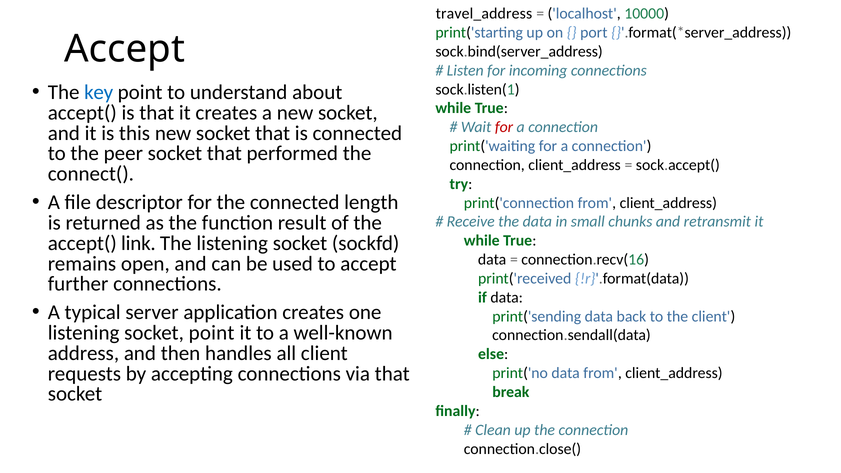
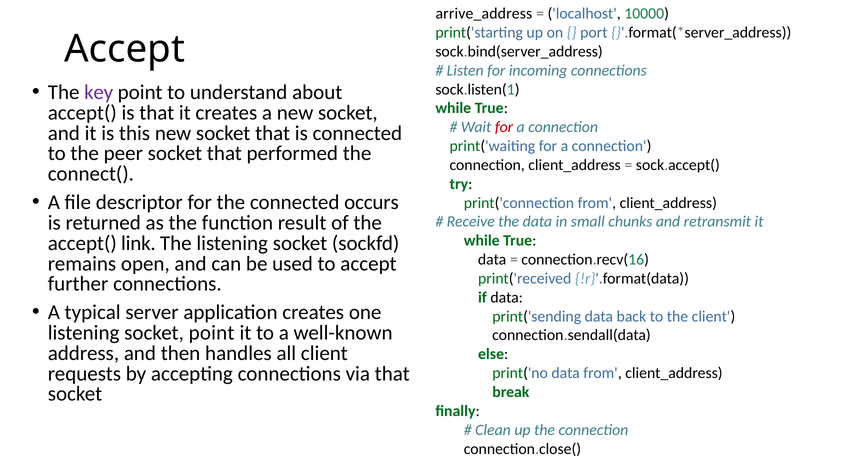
travel_address: travel_address -> arrive_address (484, 14)
key colour: blue -> purple (99, 92)
length: length -> occurs (371, 202)
